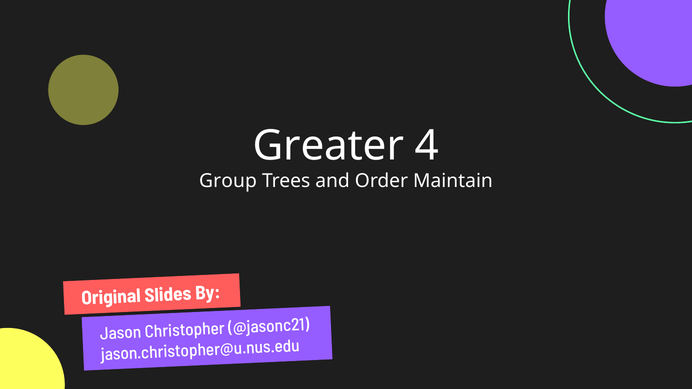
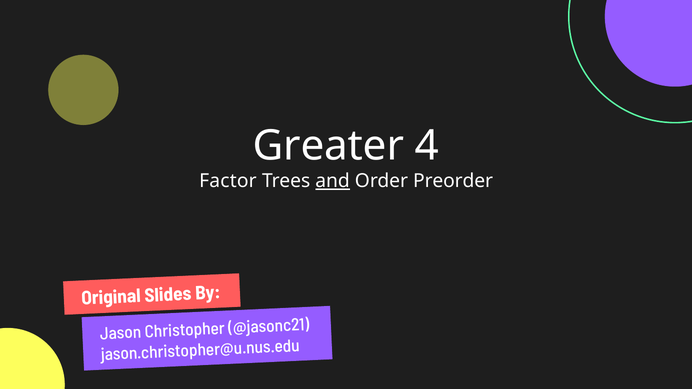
Group: Group -> Factor (228, 181)
and underline: none -> present (333, 181)
Maintain: Maintain -> Preorder (453, 181)
